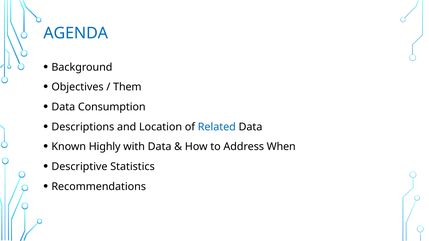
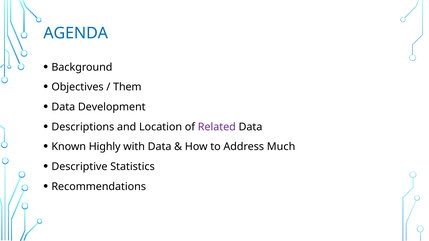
Consumption: Consumption -> Development (112, 107)
Related colour: blue -> purple (217, 127)
When: When -> Much (281, 147)
